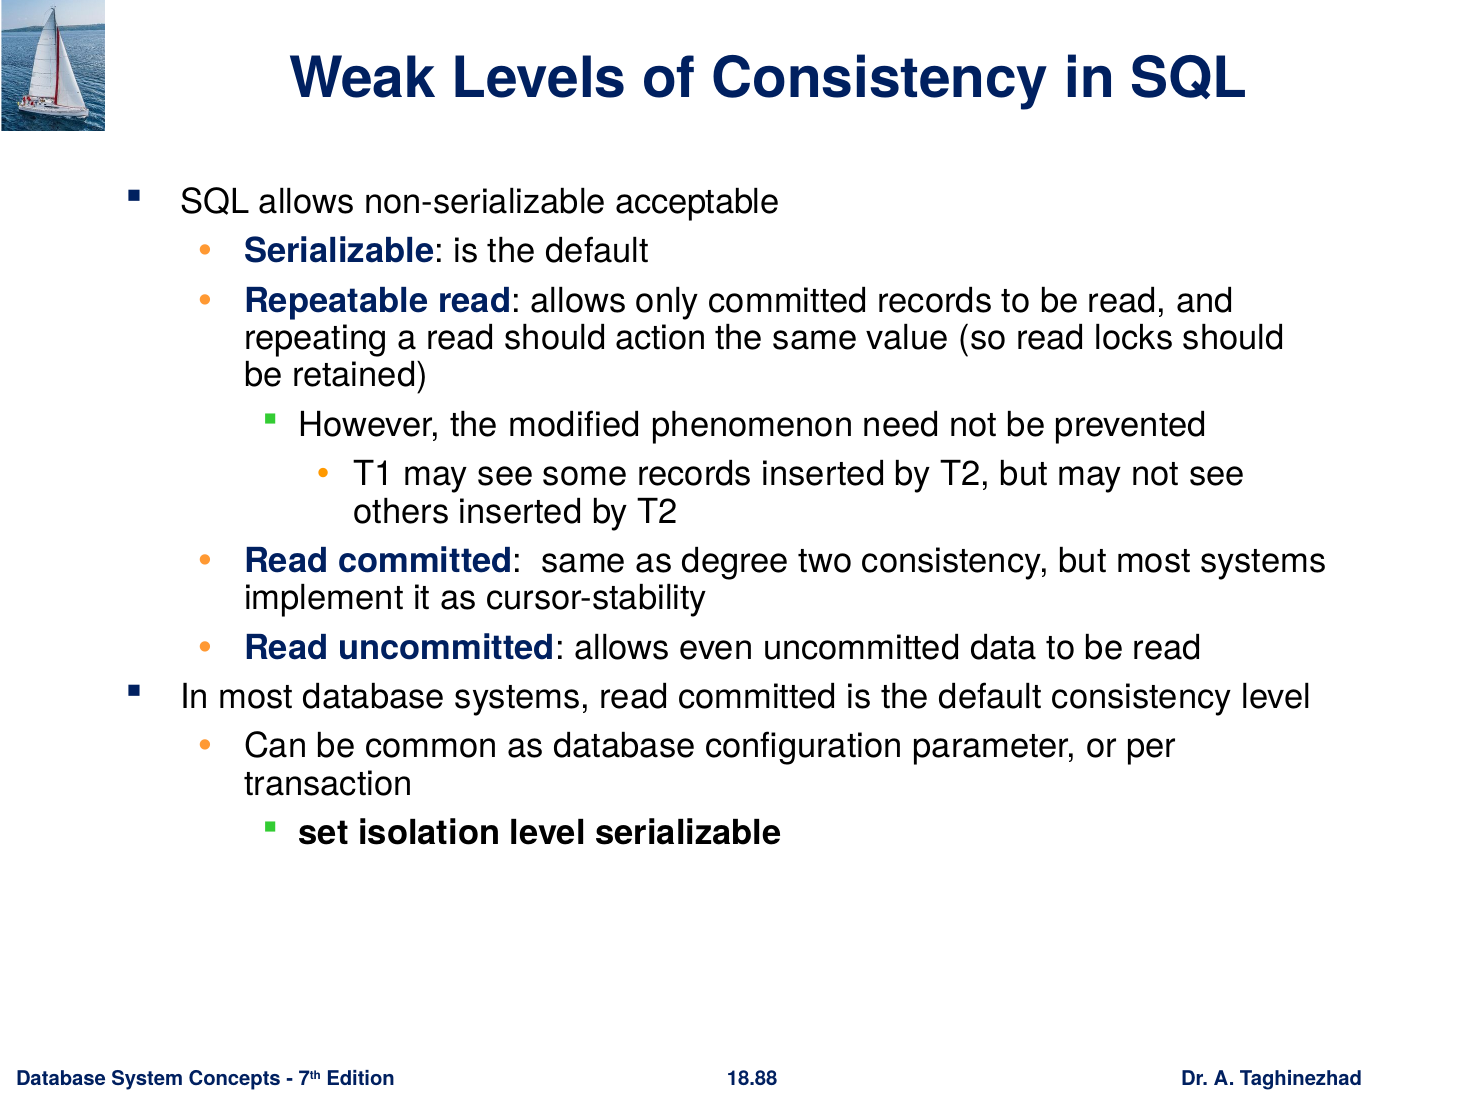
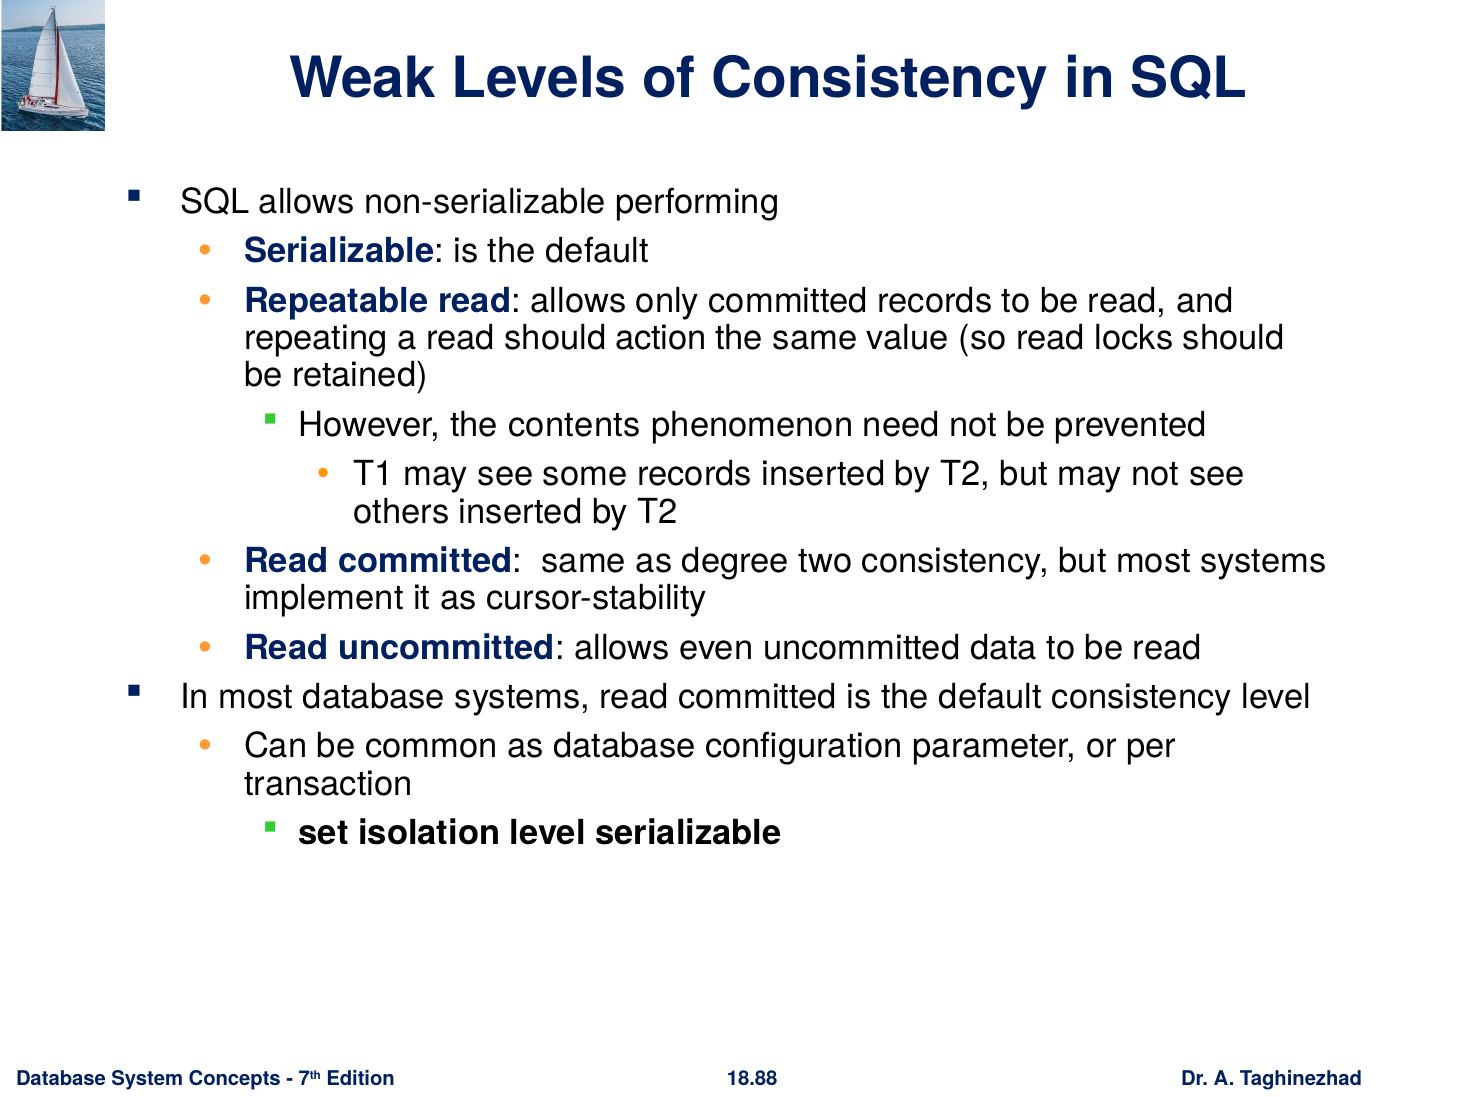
acceptable: acceptable -> performing (697, 202)
modified: modified -> contents (575, 425)
